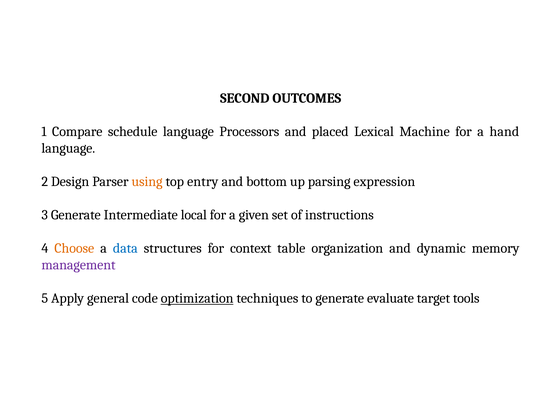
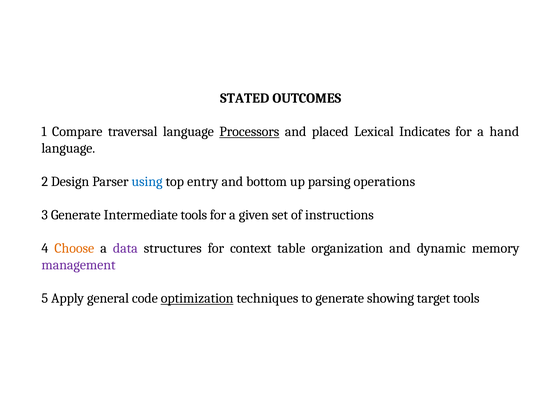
SECOND: SECOND -> STATED (245, 98)
schedule: schedule -> traversal (133, 132)
Processors underline: none -> present (249, 132)
Machine: Machine -> Indicates (425, 132)
using colour: orange -> blue (147, 182)
expression: expression -> operations (384, 182)
Intermediate local: local -> tools (194, 215)
data colour: blue -> purple (125, 248)
evaluate: evaluate -> showing (391, 298)
